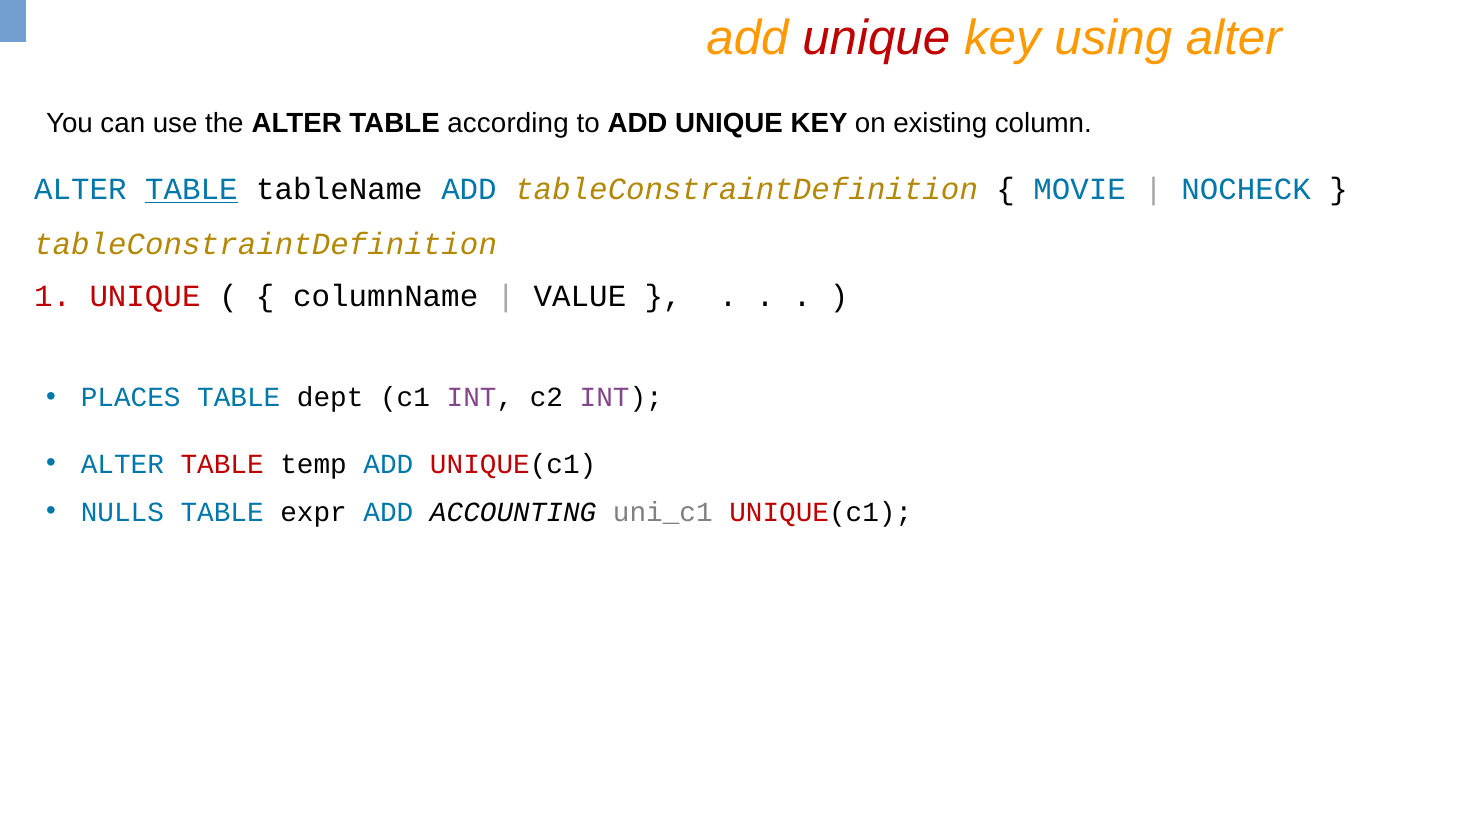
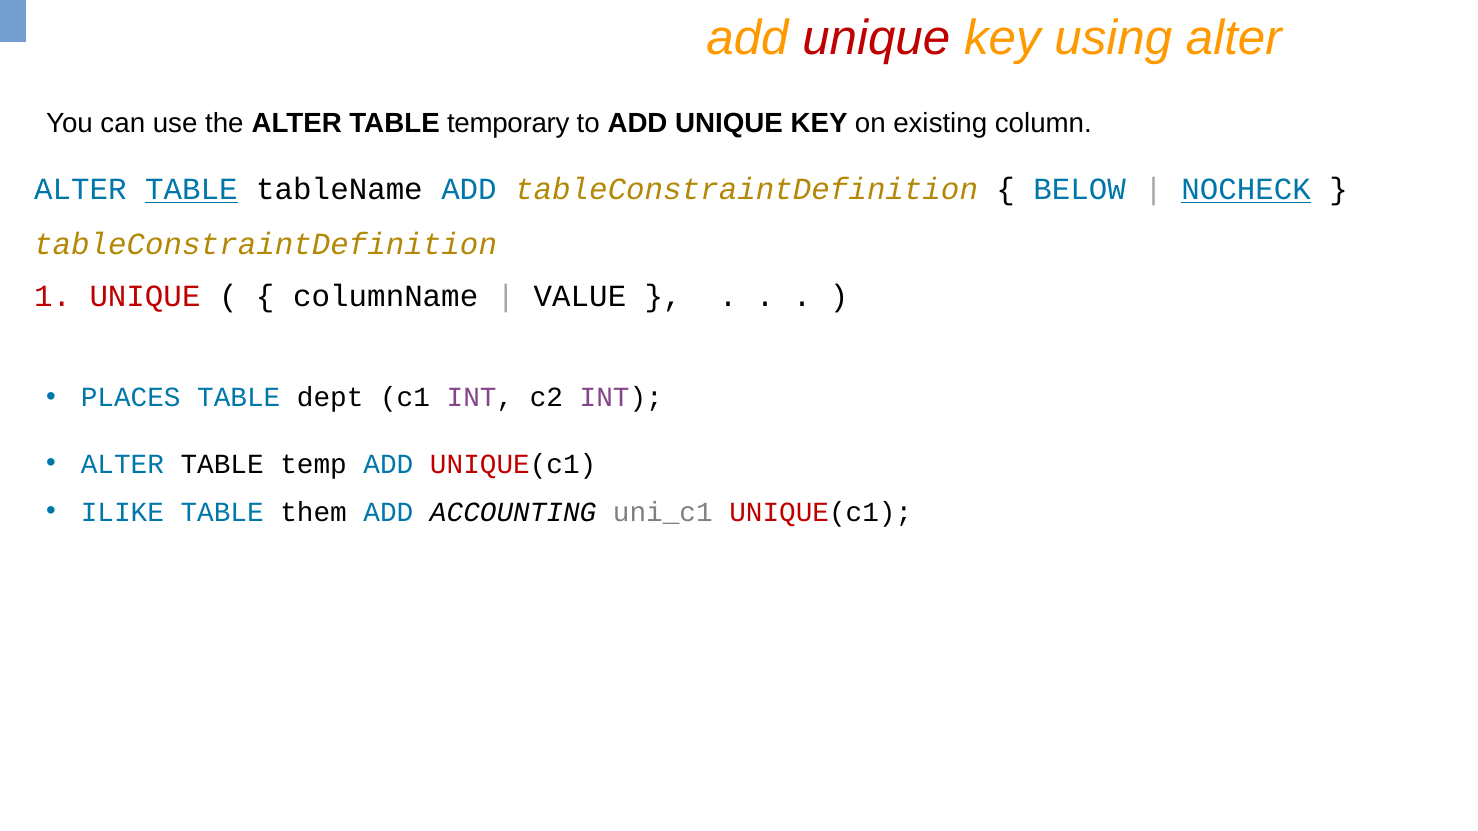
according: according -> temporary (508, 123)
MOVIE: MOVIE -> BELOW (1080, 189)
NOCHECK underline: none -> present (1246, 189)
TABLE colour: red -> black (222, 464)
NULLS: NULLS -> ILIKE (122, 512)
expr: expr -> them (314, 512)
